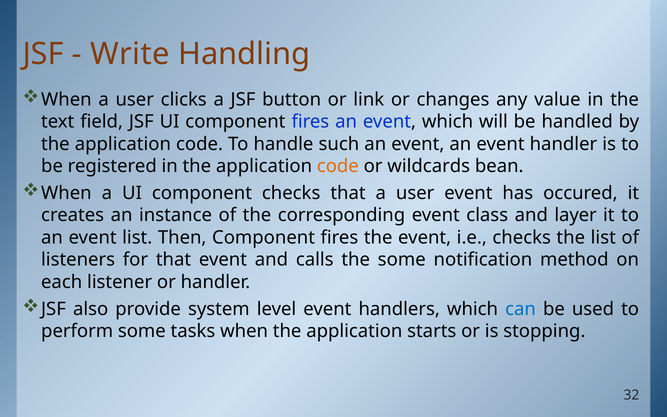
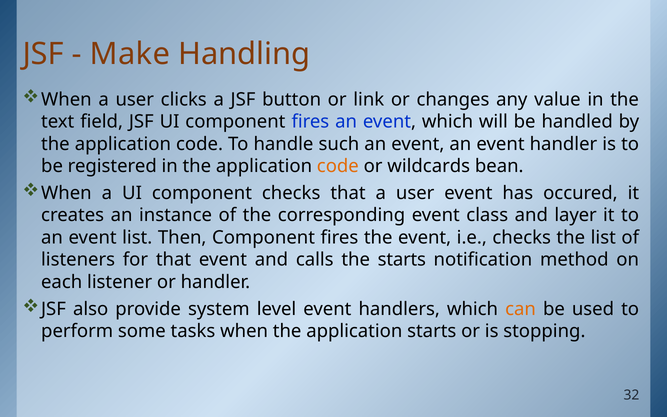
Write: Write -> Make (130, 54)
the some: some -> starts (402, 260)
can colour: blue -> orange (521, 309)
